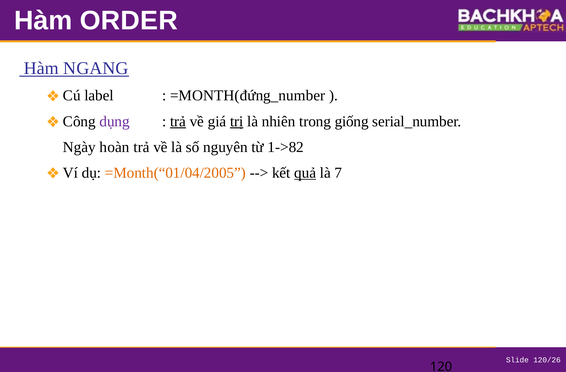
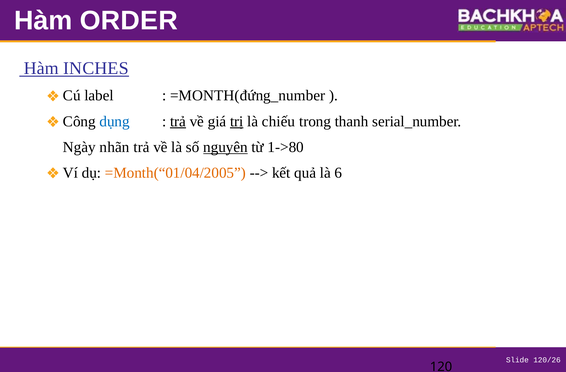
NGANG: NGANG -> INCHES (96, 68)
dụng colour: purple -> blue (115, 121)
nhiên: nhiên -> chiếu (279, 121)
giống: giống -> thanh (352, 121)
hoàn: hoàn -> nhãn (115, 147)
nguyên underline: none -> present (225, 147)
1->82: 1->82 -> 1->80 (286, 147)
quả underline: present -> none (305, 173)
7: 7 -> 6 (338, 173)
